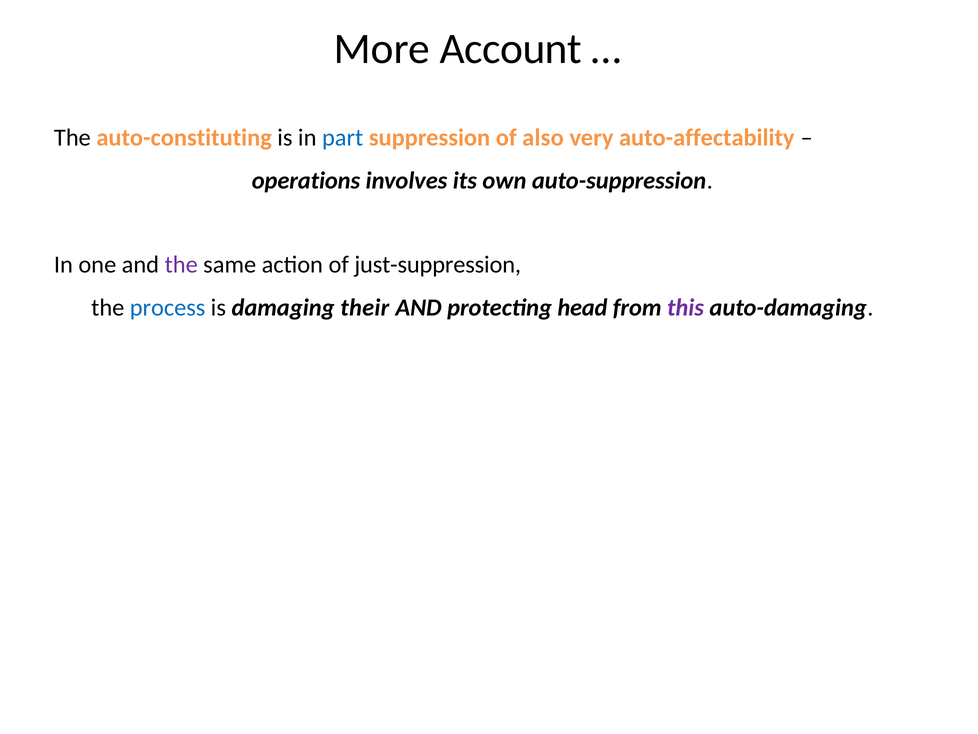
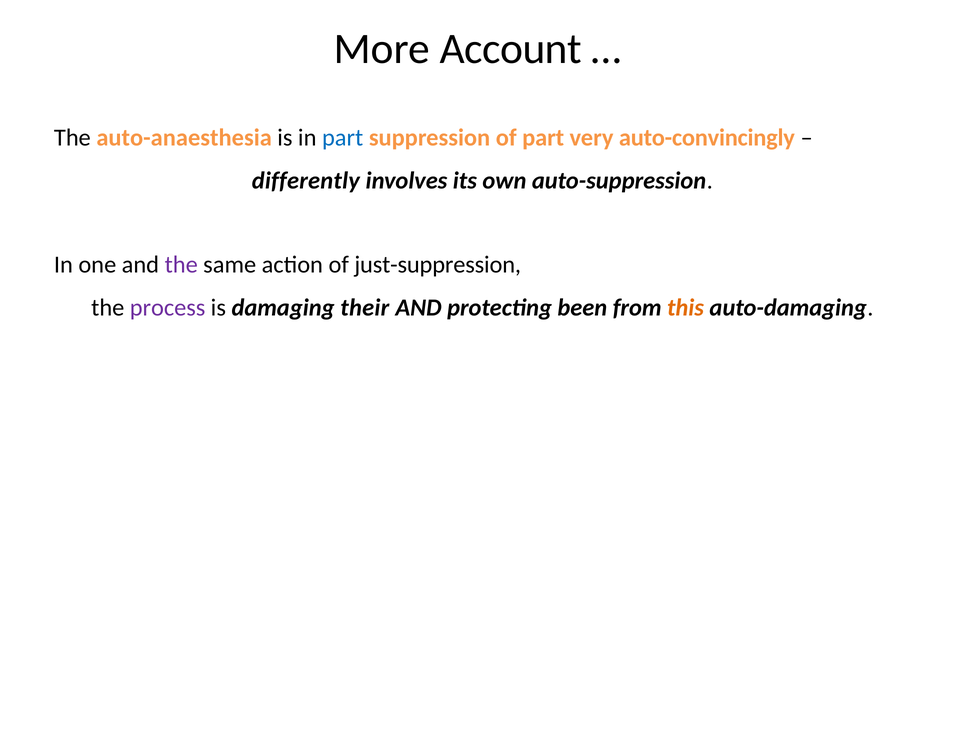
auto-constituting: auto-constituting -> auto-anaesthesia (184, 138)
of also: also -> part (543, 138)
auto-affectability: auto-affectability -> auto-convincingly (707, 138)
operations: operations -> differently (306, 181)
process colour: blue -> purple (168, 307)
head: head -> been (582, 307)
this colour: purple -> orange (685, 307)
